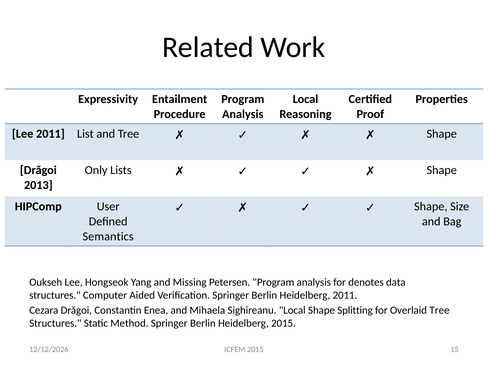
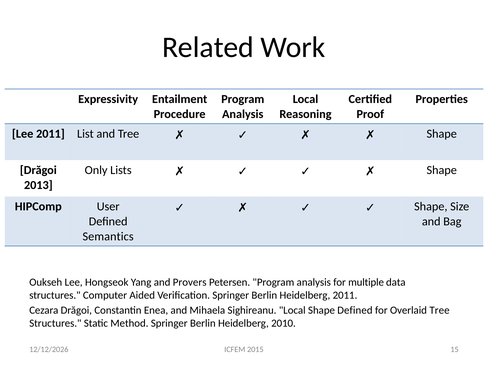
Missing: Missing -> Provers (190, 282)
denotes: denotes -> multiple (366, 282)
Shape Splitting: Splitting -> Defined (355, 310)
Heidelberg 2015: 2015 -> 2010 (283, 323)
